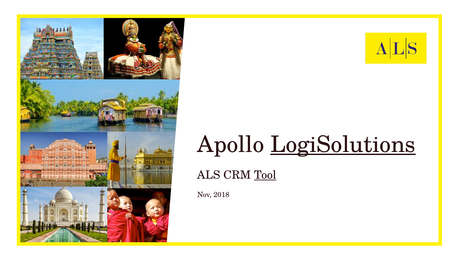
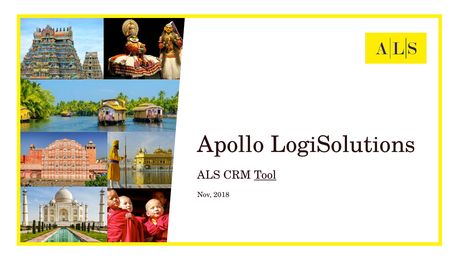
LogiSolutions underline: present -> none (343, 145)
